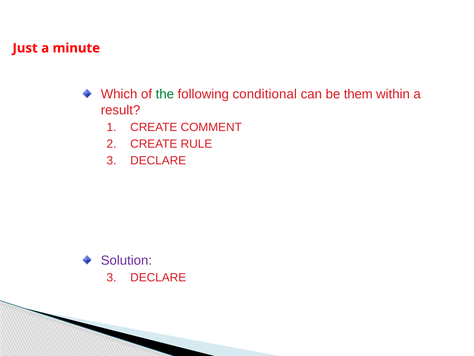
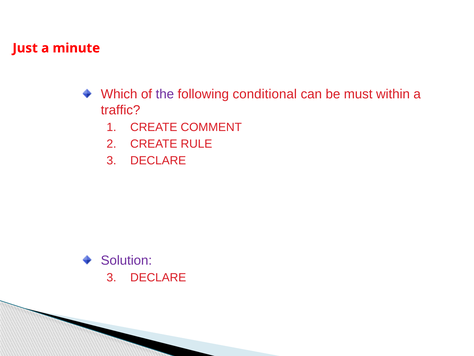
the colour: green -> purple (165, 94)
them: them -> must (358, 94)
result: result -> traffic (121, 110)
